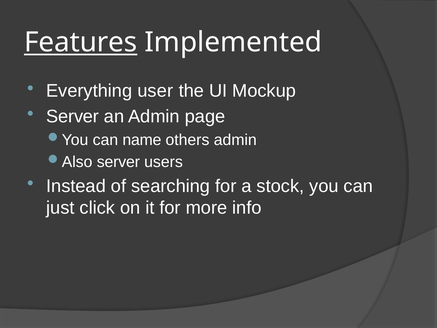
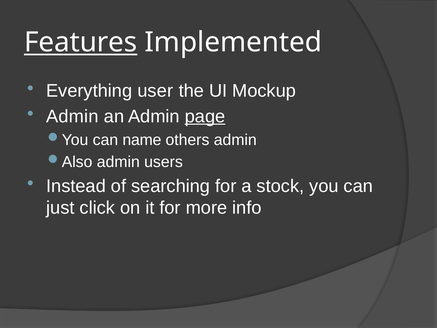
Server: Server -> Admin (72, 116)
page underline: none -> present (205, 116)
server: server -> admin (118, 162)
